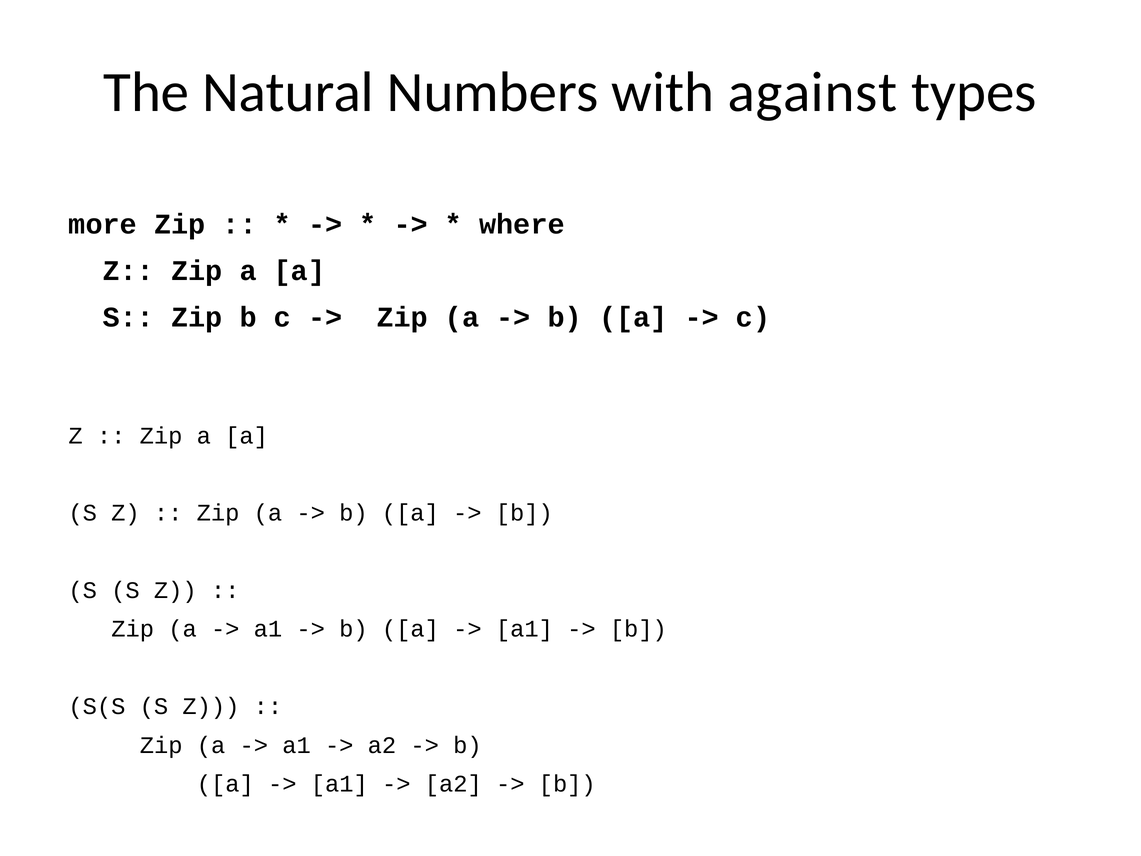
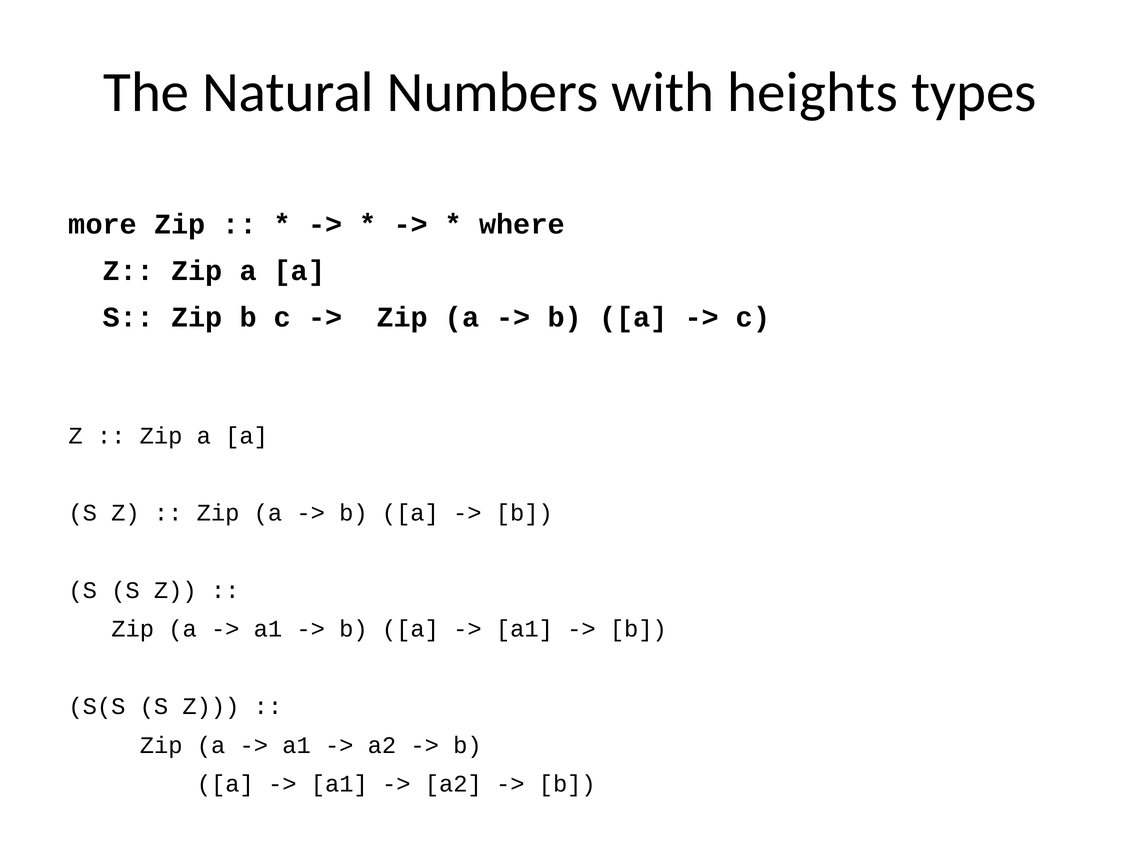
against: against -> heights (813, 92)
